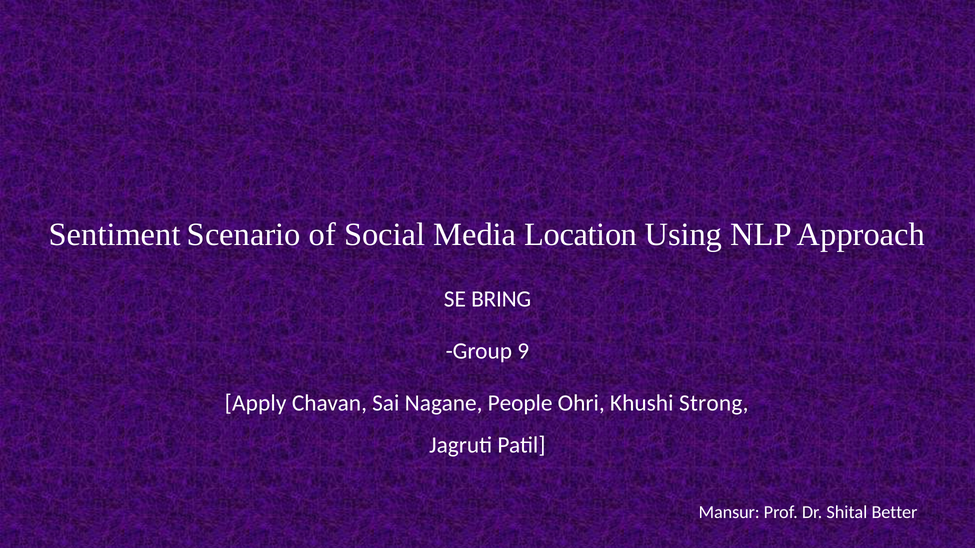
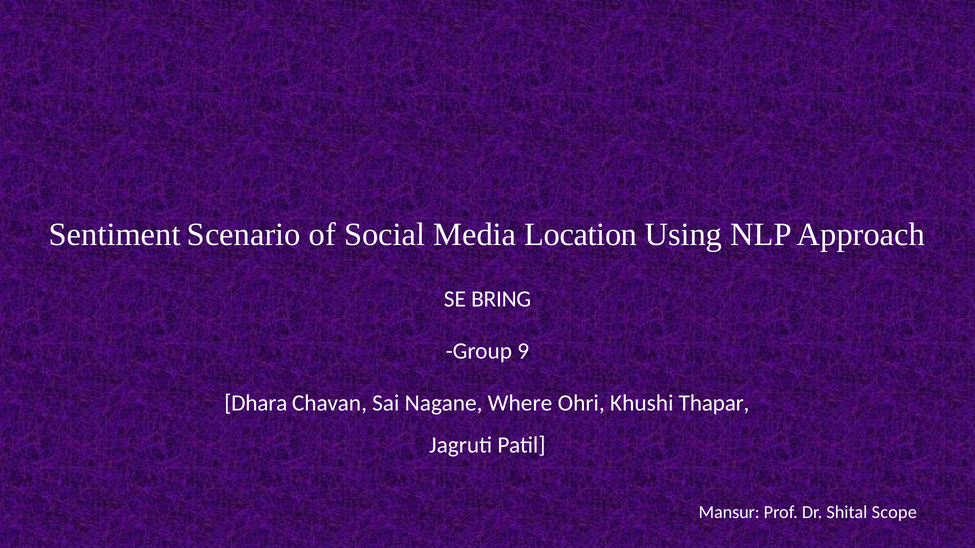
Apply: Apply -> Dhara (256, 403)
People: People -> Where (520, 403)
Strong: Strong -> Thapar (714, 403)
Better: Better -> Scope (894, 513)
